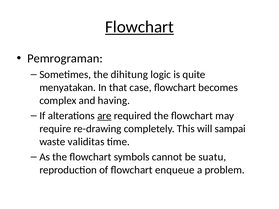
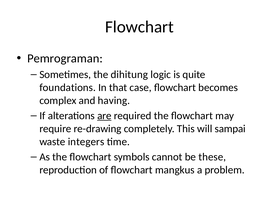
Flowchart underline: present -> none (139, 27)
menyatakan: menyatakan -> foundations (68, 88)
validitas: validitas -> integers (86, 142)
suatu: suatu -> these (212, 157)
enqueue: enqueue -> mangkus (175, 170)
